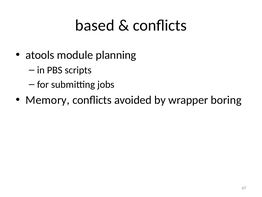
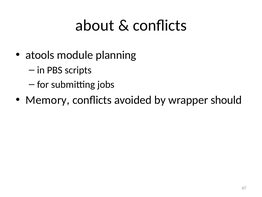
based: based -> about (95, 25)
boring: boring -> should (226, 100)
